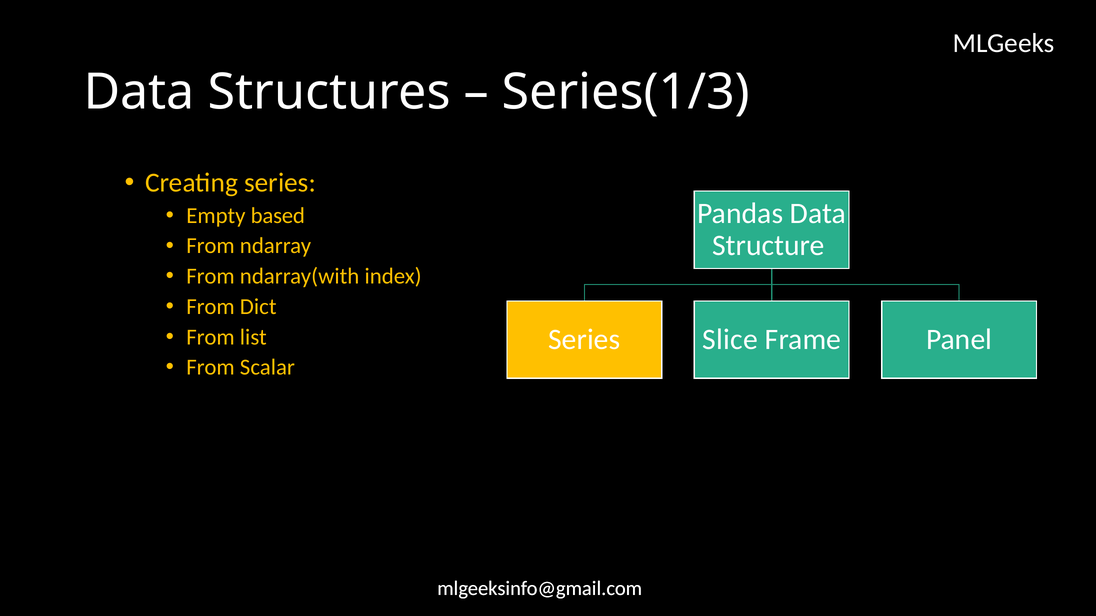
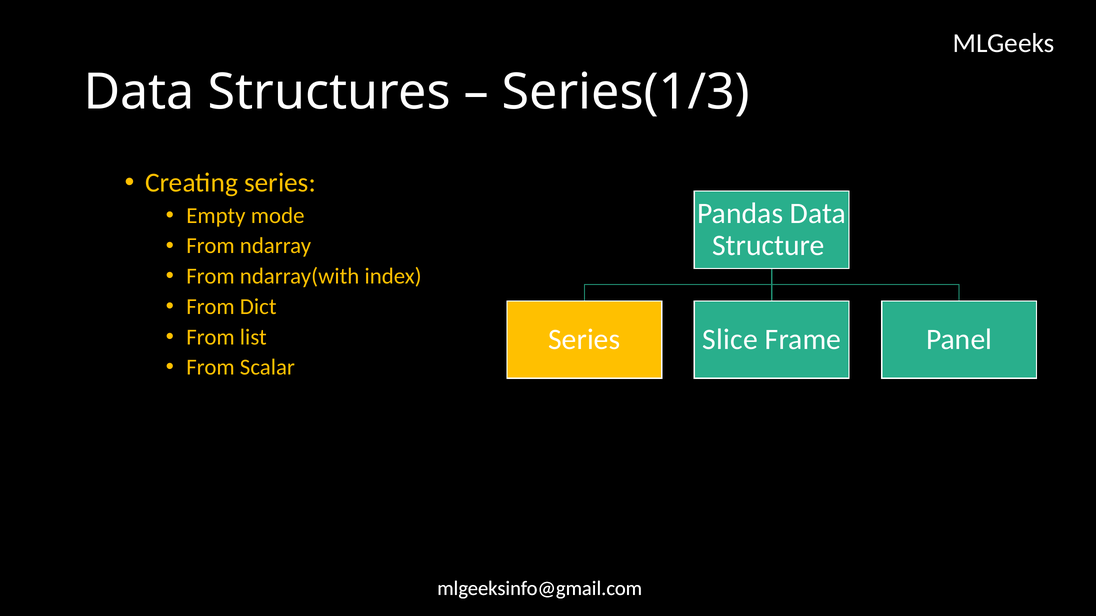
based: based -> mode (278, 216)
